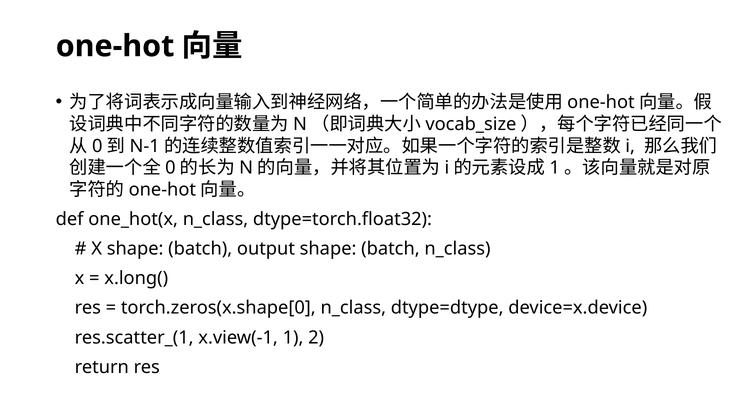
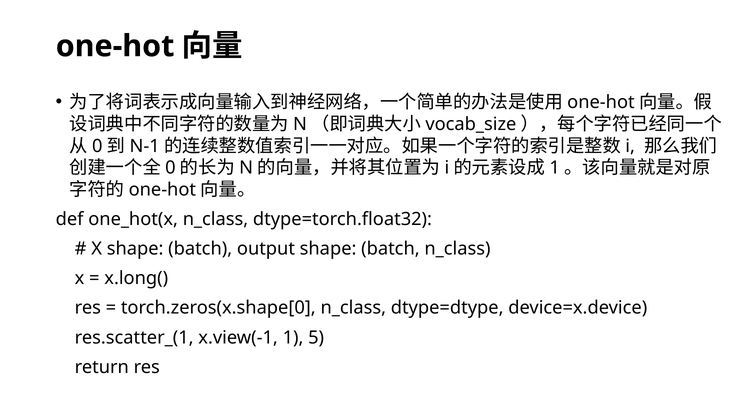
2: 2 -> 5 (316, 338)
